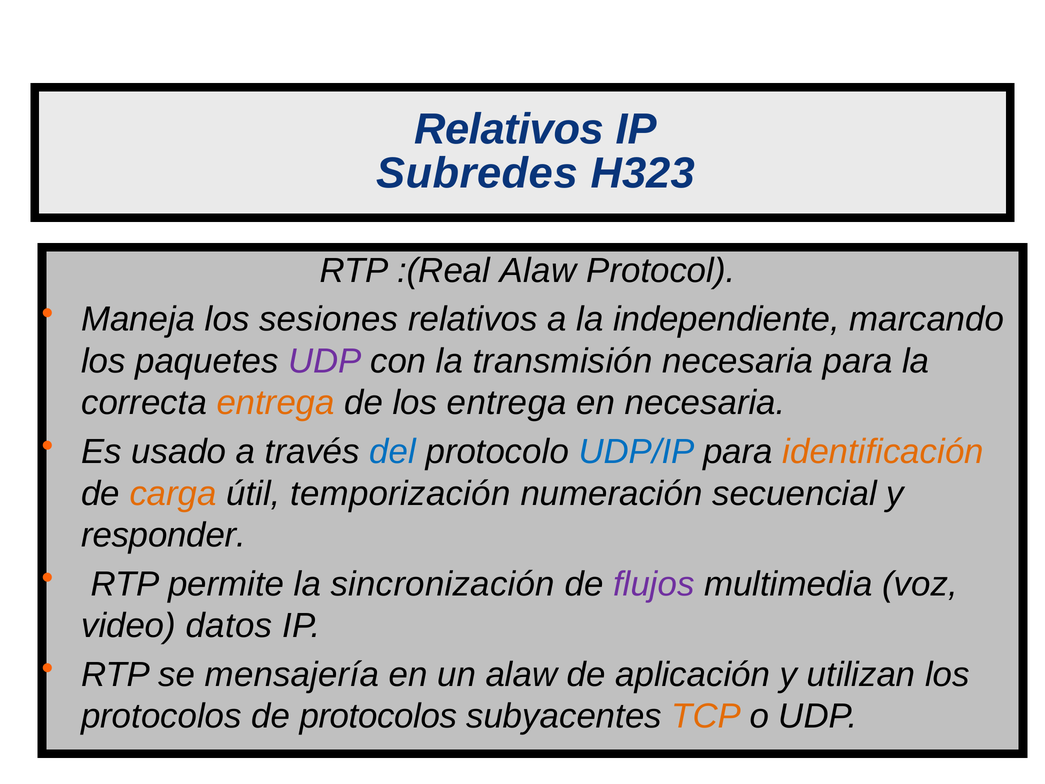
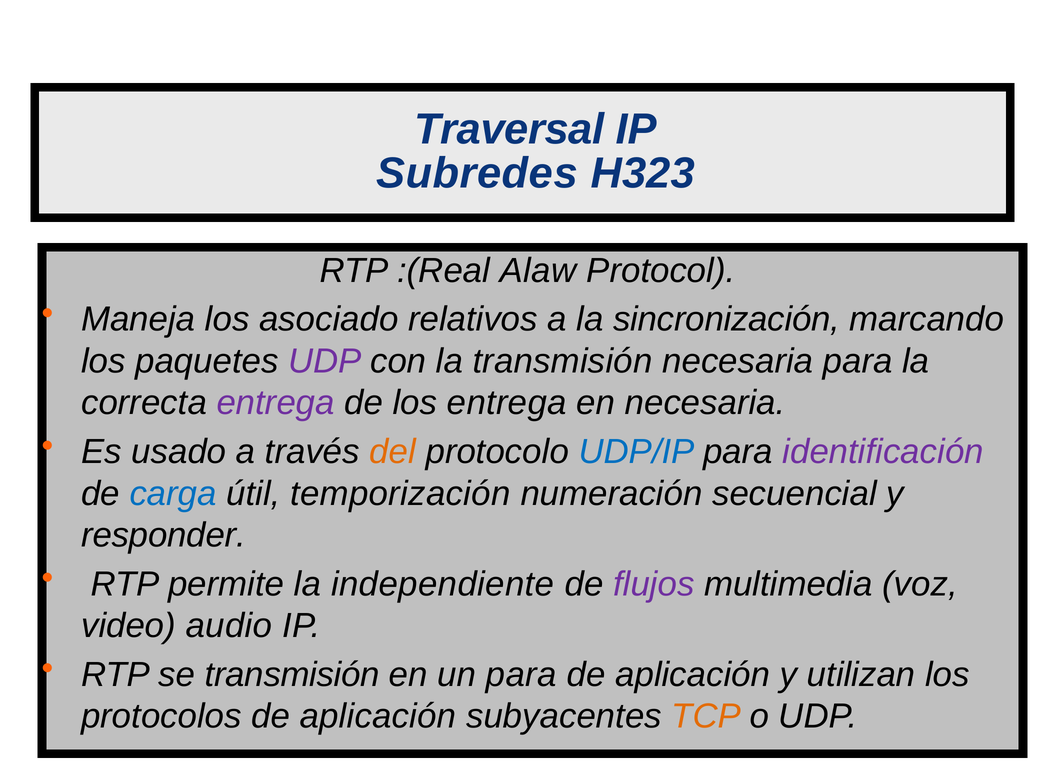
Relativos: Relativos -> Traversal (509, 129)
sesiones: sesiones -> asociado (329, 319)
independiente: independiente -> sincronización (727, 319)
entrega colour: orange -> purple (276, 403)
del colour: blue -> orange (393, 452)
identificación colour: orange -> purple (883, 452)
carga colour: orange -> blue (173, 493)
sincronización: sincronización -> independiente (443, 584)
datos: datos -> audio (229, 626)
se mensajería: mensajería -> transmisión (292, 674)
un alaw: alaw -> para (521, 674)
protocolos de protocolos: protocolos -> aplicación (378, 716)
